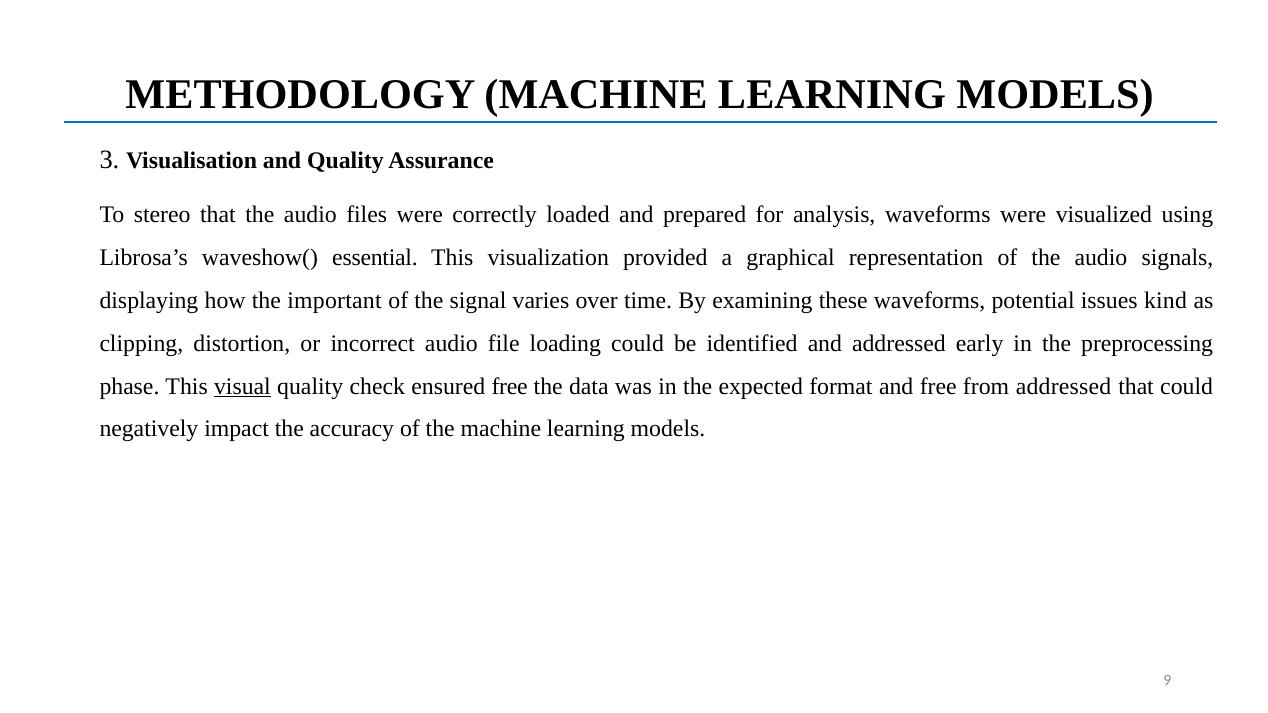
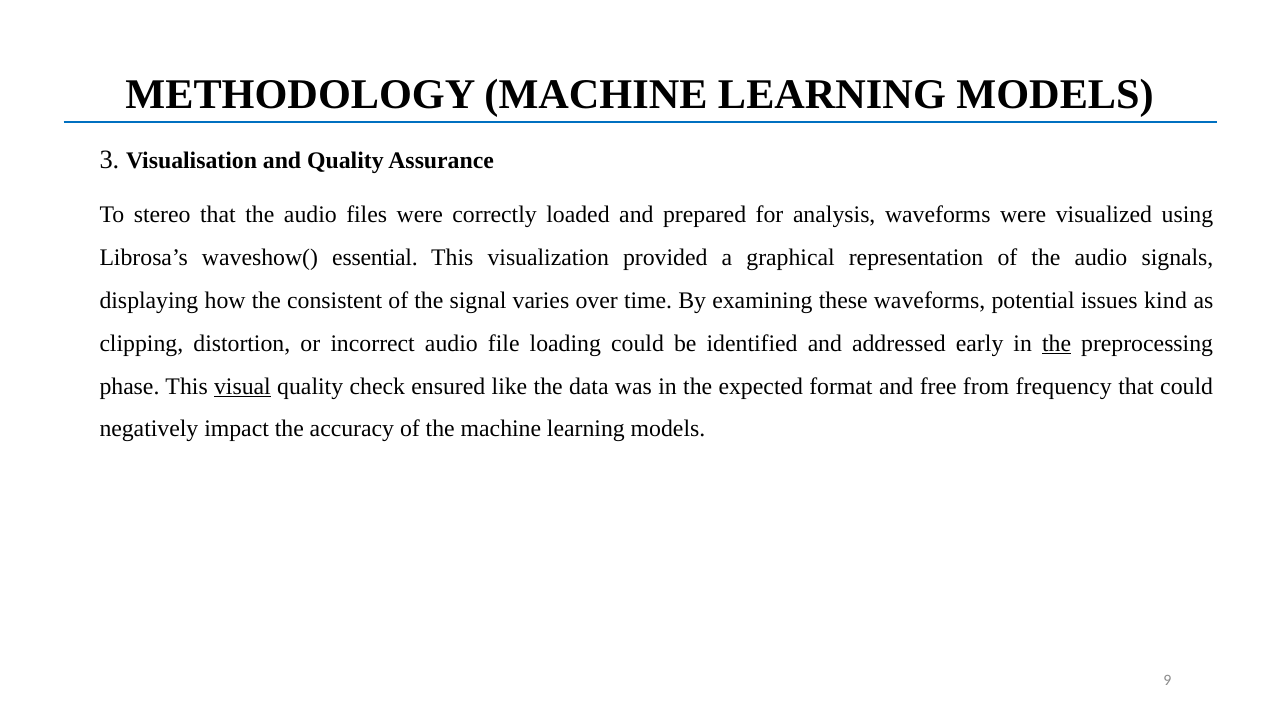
important: important -> consistent (335, 301)
the underline: none -> present (1057, 344)
ensured free: free -> like (509, 386)
from addressed: addressed -> frequency (1064, 386)
